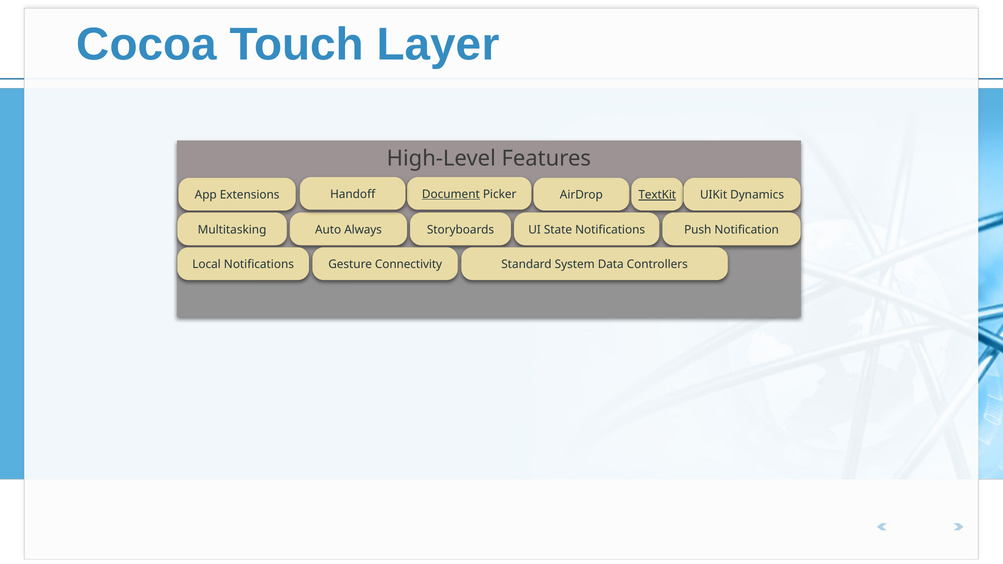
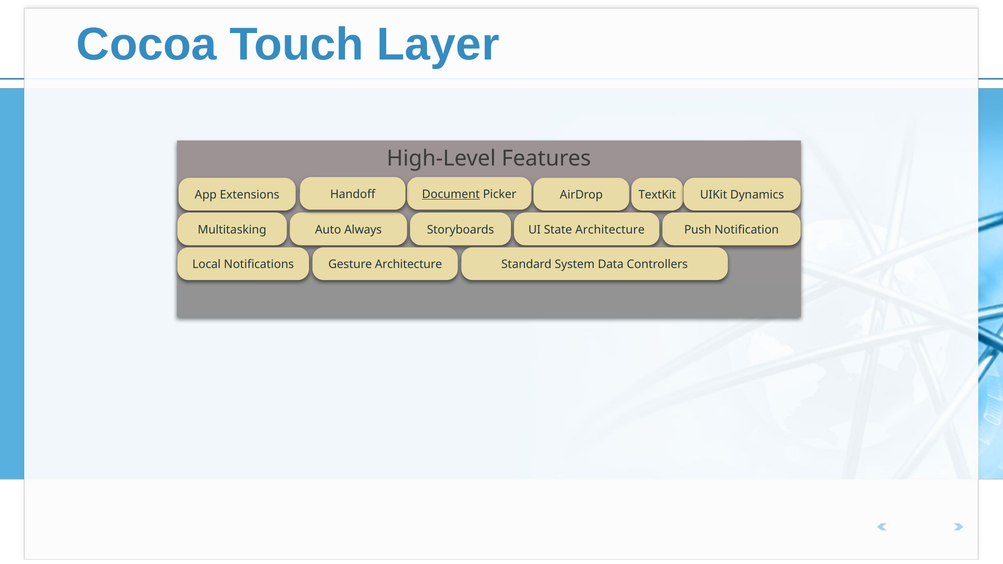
TextKit underline: present -> none (657, 195)
State Notifications: Notifications -> Architecture (610, 230)
Gesture Connectivity: Connectivity -> Architecture (409, 265)
